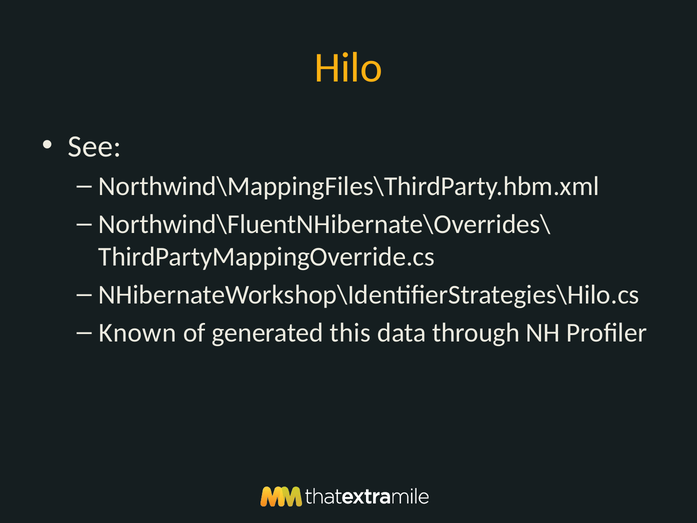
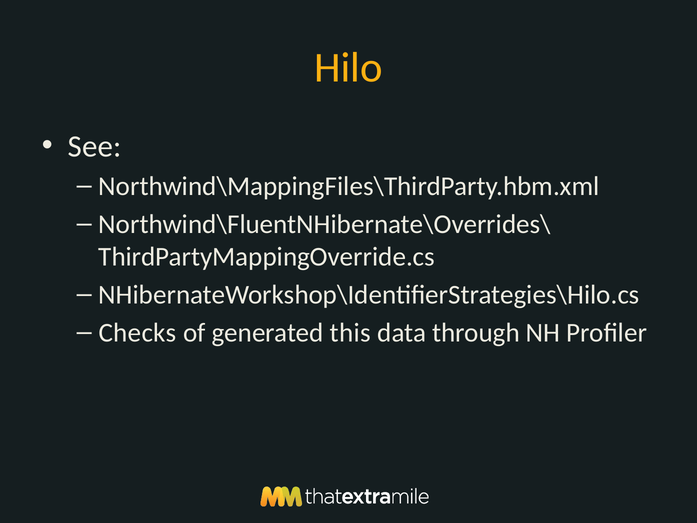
Known: Known -> Checks (138, 333)
